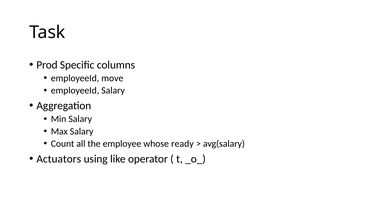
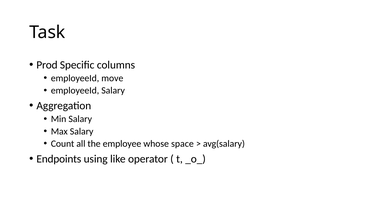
ready: ready -> space (182, 144)
Actuators: Actuators -> Endpoints (59, 159)
